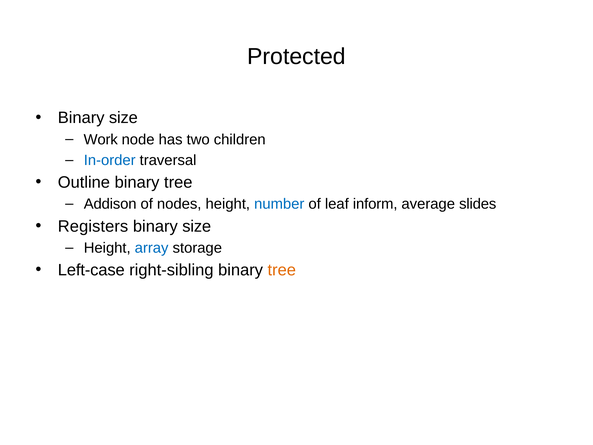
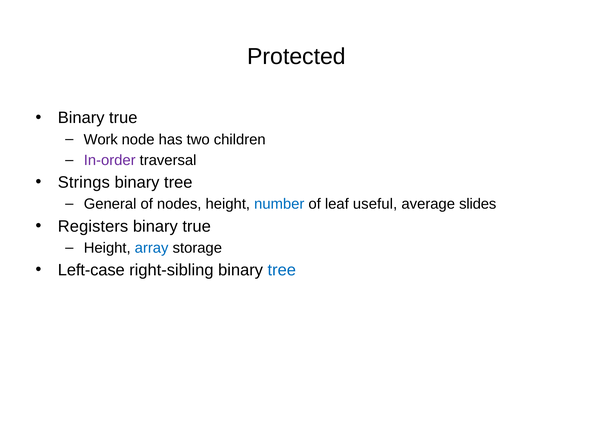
size: size -> true (123, 118)
In-order colour: blue -> purple (110, 160)
Outline: Outline -> Strings (84, 182)
Addison: Addison -> General (110, 204)
inform: inform -> useful (375, 204)
size: size -> true (197, 226)
tree colour: orange -> blue (282, 270)
